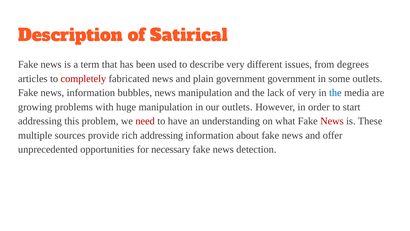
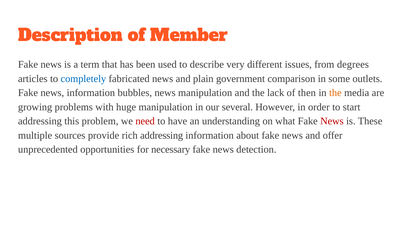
Satirical: Satirical -> Member (189, 35)
completely colour: red -> blue (83, 79)
government government: government -> comparison (291, 79)
of very: very -> then (307, 93)
the colour: blue -> orange (335, 93)
our outlets: outlets -> several (237, 107)
